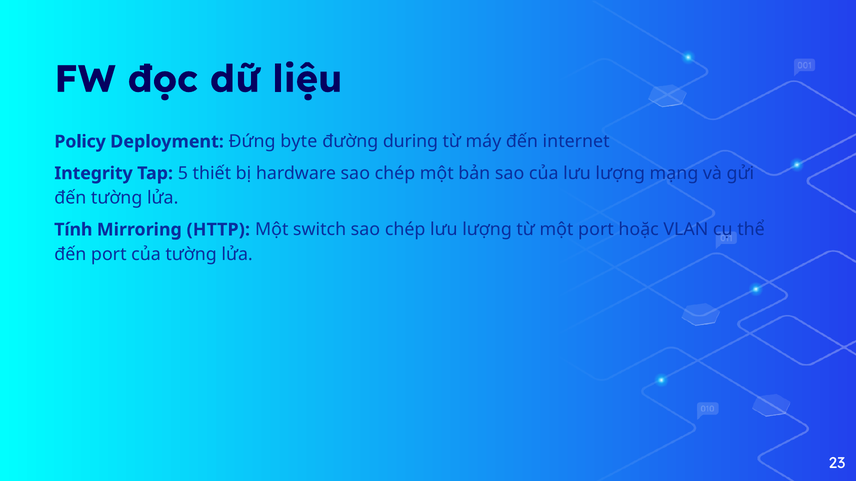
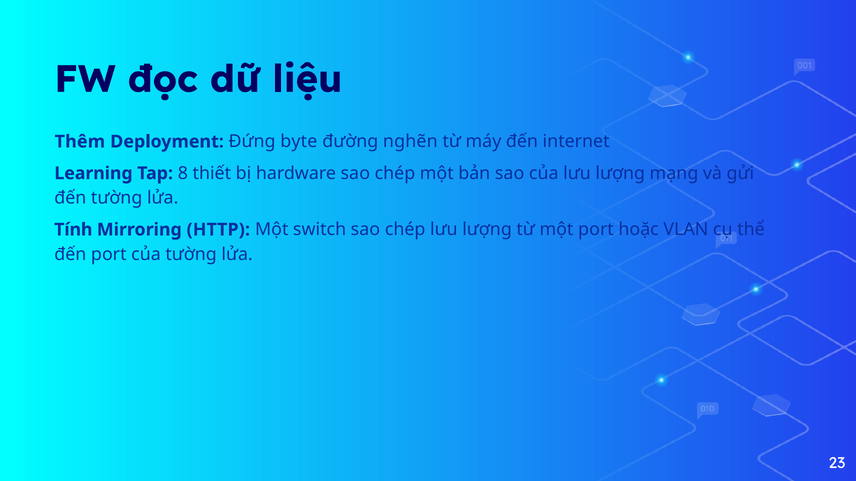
Policy: Policy -> Thêm (80, 142)
during: during -> nghẽn (410, 142)
Integrity: Integrity -> Learning (94, 174)
5: 5 -> 8 (183, 174)
